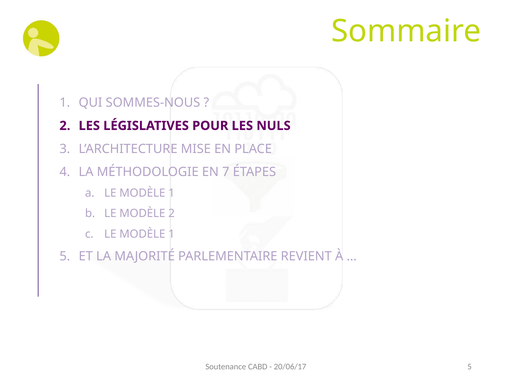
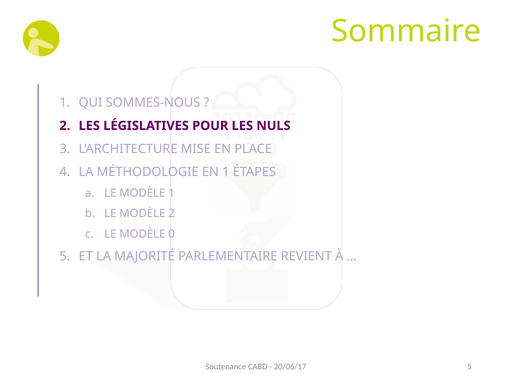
EN 7: 7 -> 1 (226, 172)
1: 1 -> 0 (172, 234)
